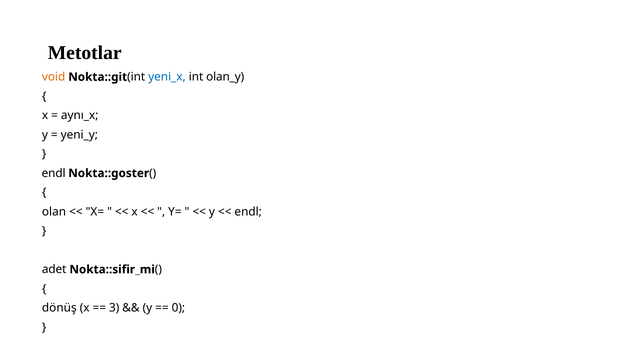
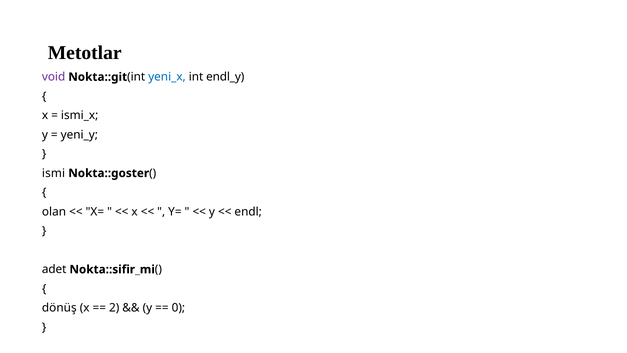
void colour: orange -> purple (54, 77)
olan_y: olan_y -> endl_y (225, 77)
aynı_x: aynı_x -> ismi_x (80, 115)
endl: endl -> ismi (54, 173)
3: 3 -> 2 (114, 308)
